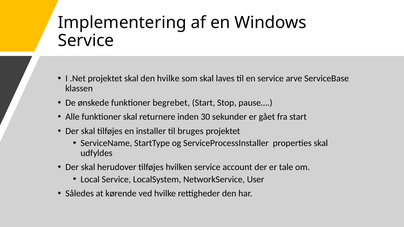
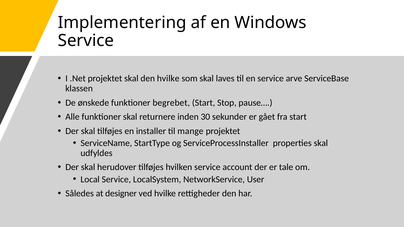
bruges: bruges -> mange (190, 131)
kørende: kørende -> designer (121, 194)
